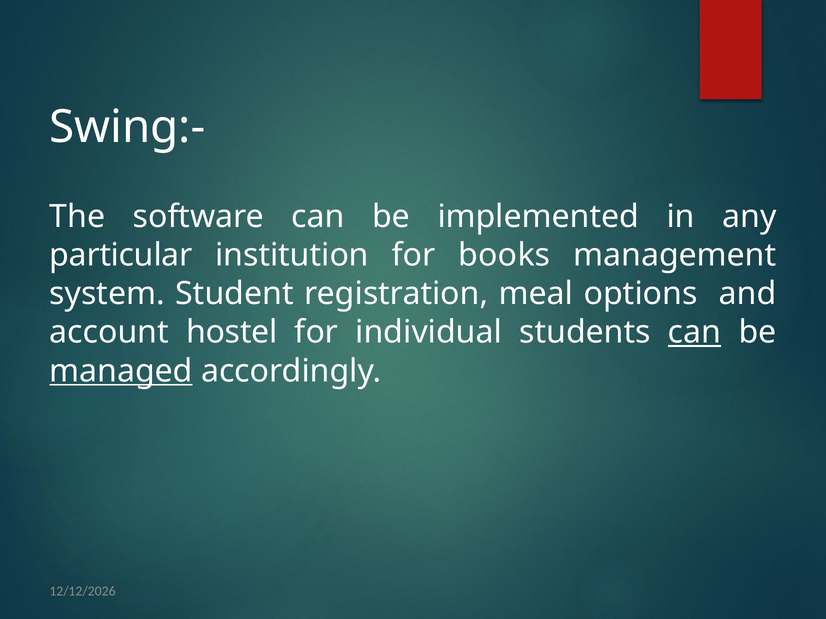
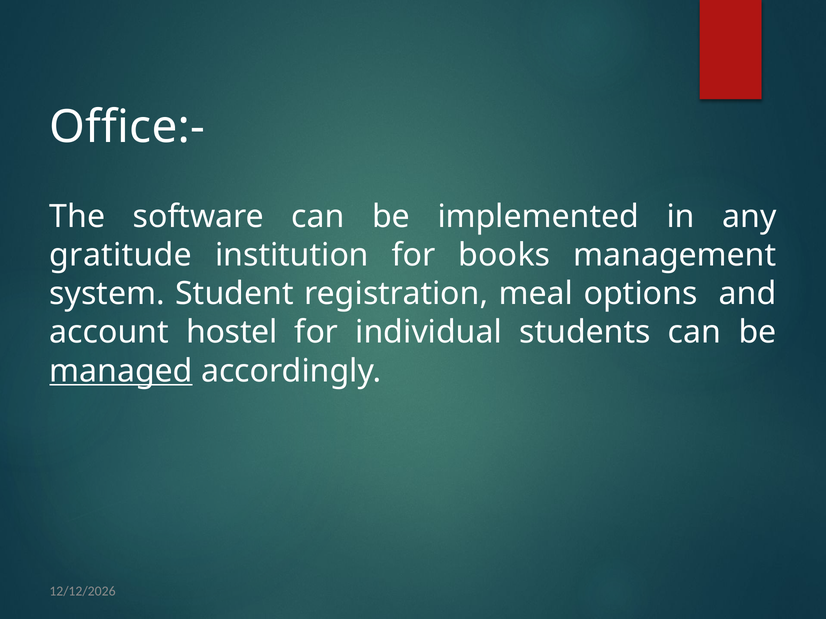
Swing:-: Swing:- -> Office:- (127, 127)
particular: particular -> gratitude (121, 256)
can underline: present -> none (695, 333)
